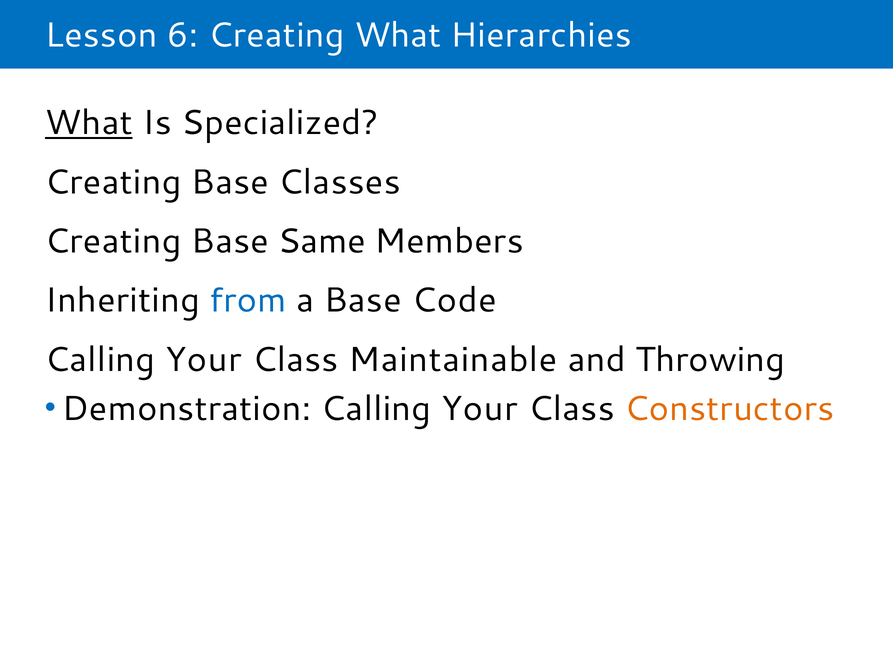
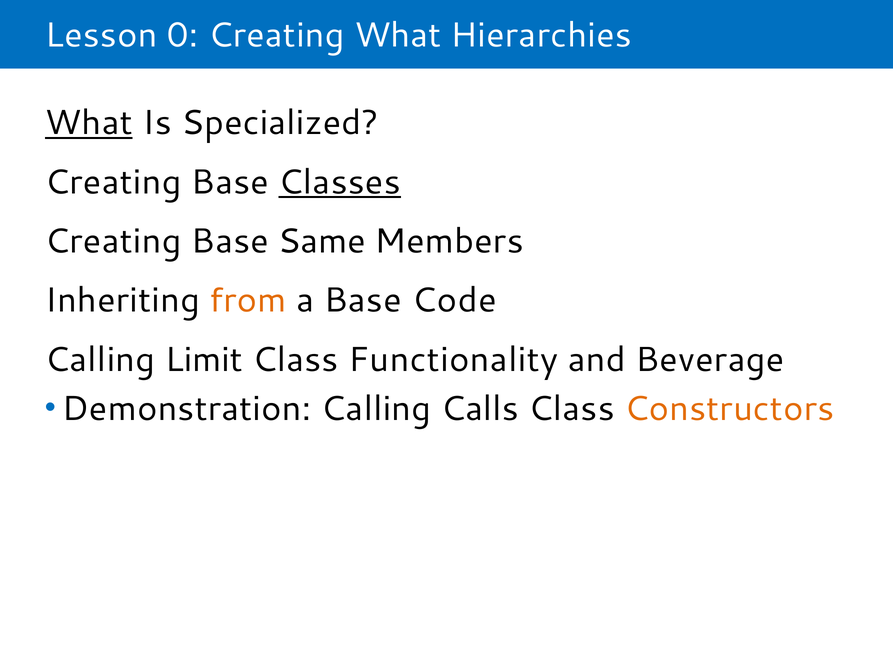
6: 6 -> 0 (183, 35)
Classes underline: none -> present (340, 182)
from colour: blue -> orange (248, 301)
Your: Your -> Limit (204, 360)
Maintainable: Maintainable -> Functionality (453, 360)
Throwing: Throwing -> Beverage (710, 360)
Demonstration Calling Your: Your -> Calls (480, 409)
